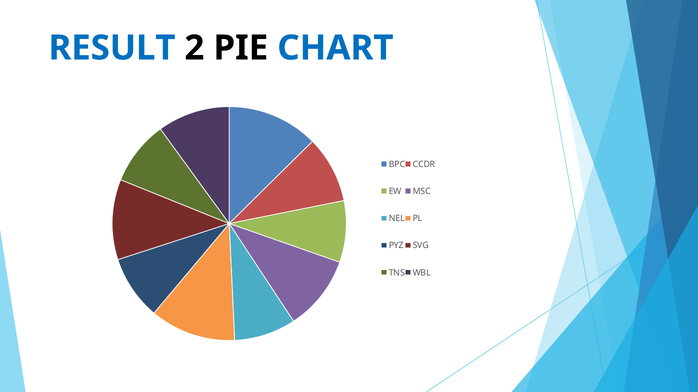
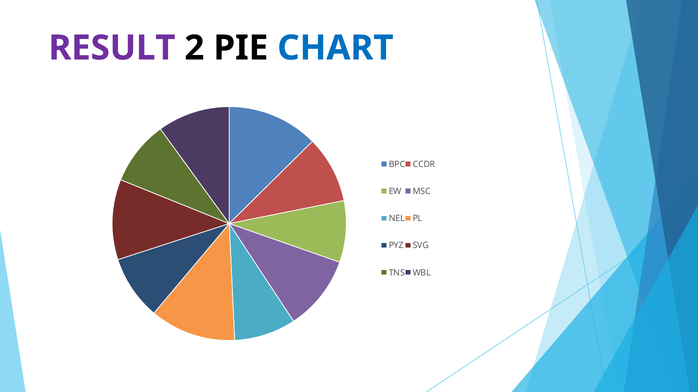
RESULT colour: blue -> purple (112, 48)
